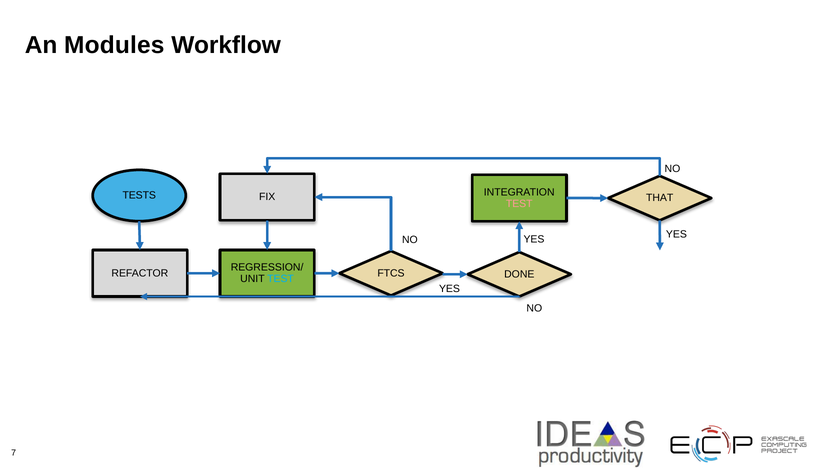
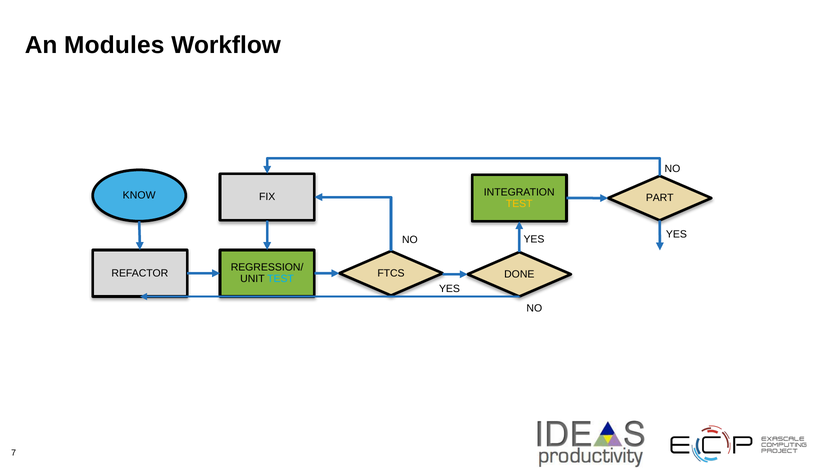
TESTS: TESTS -> KNOW (139, 195)
THAT: THAT -> PART (660, 198)
TEST colour: pink -> yellow (519, 204)
